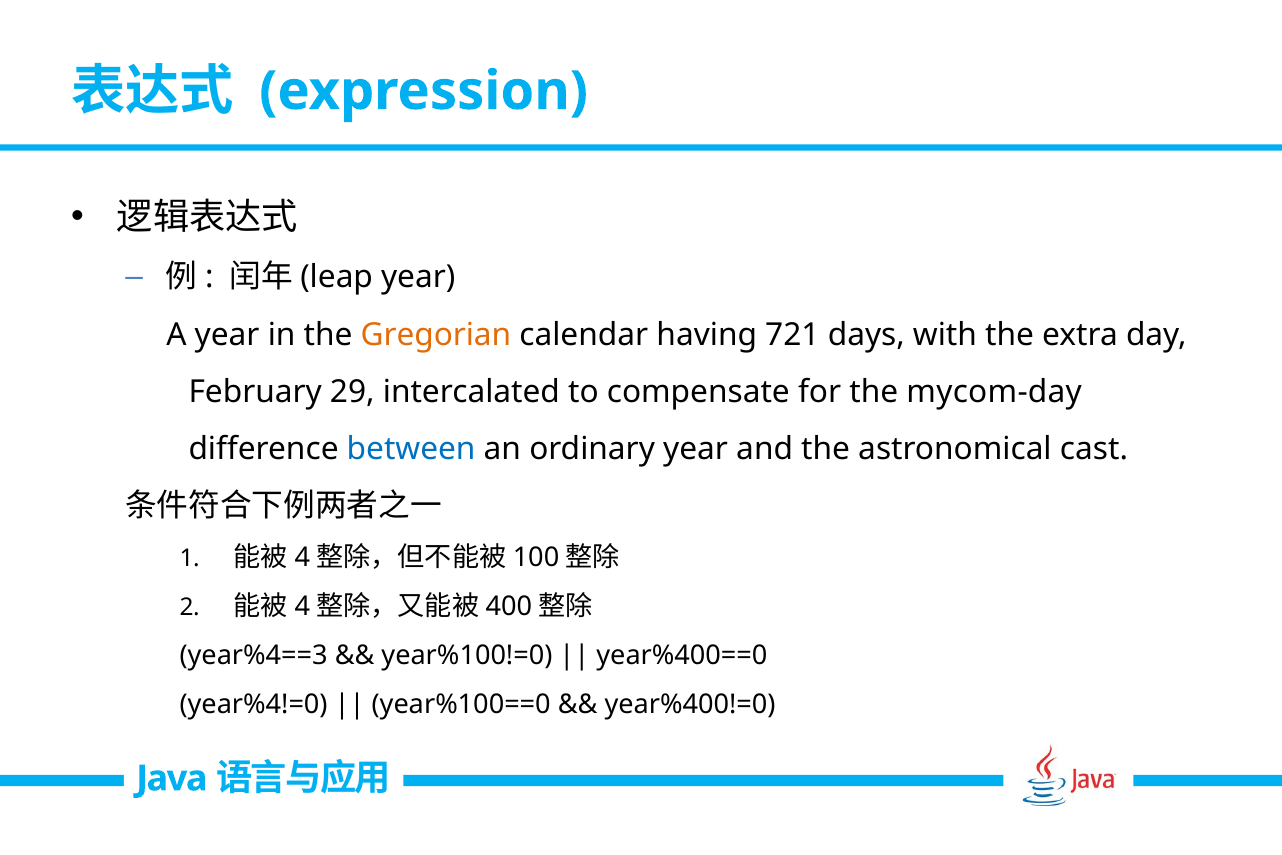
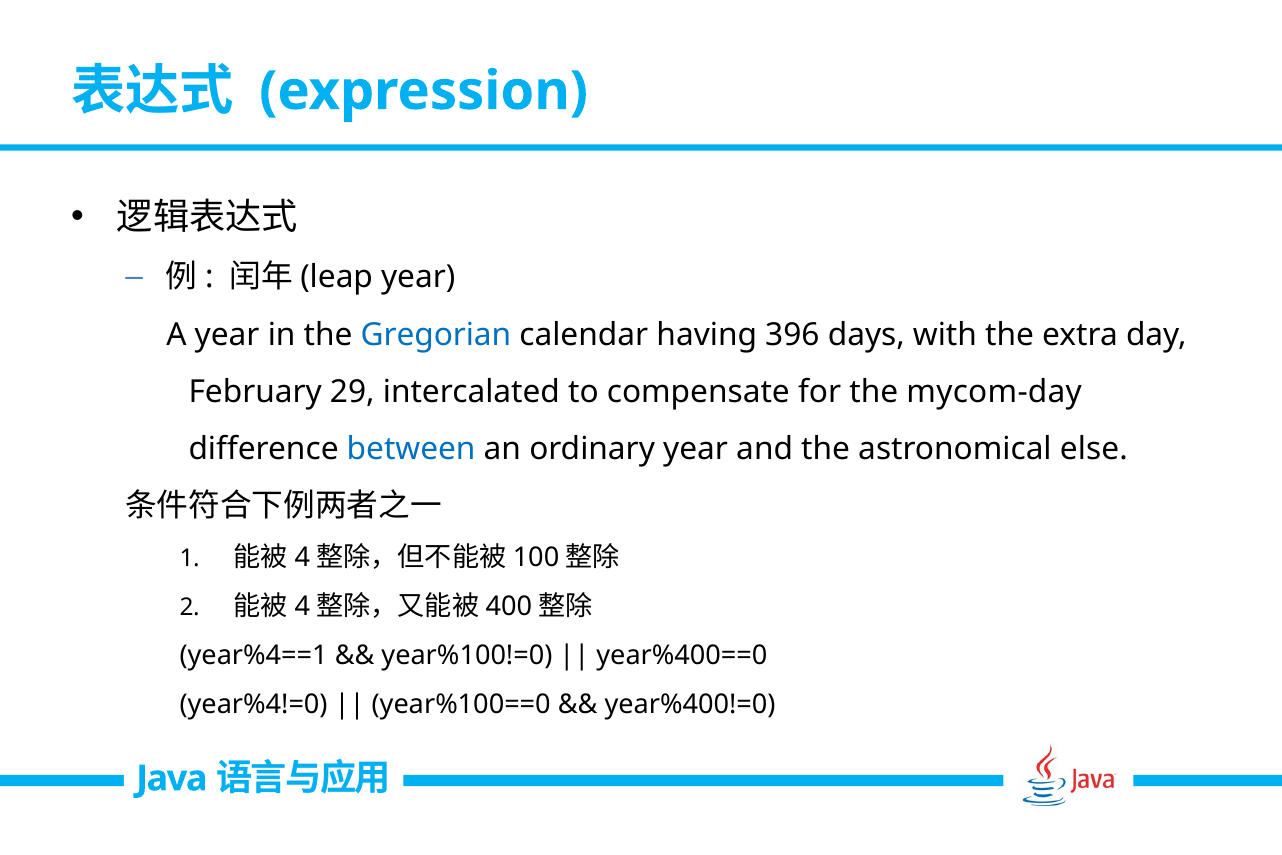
Gregorian colour: orange -> blue (436, 335)
721: 721 -> 396 (792, 335)
cast: cast -> else (1094, 448)
year%4==3: year%4==3 -> year%4==1 (254, 656)
